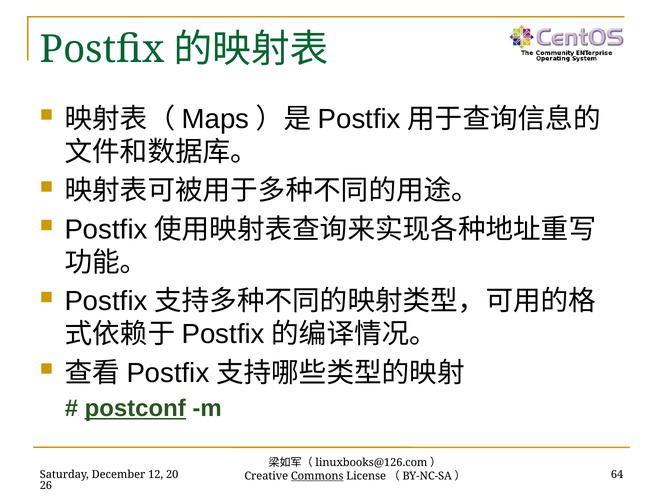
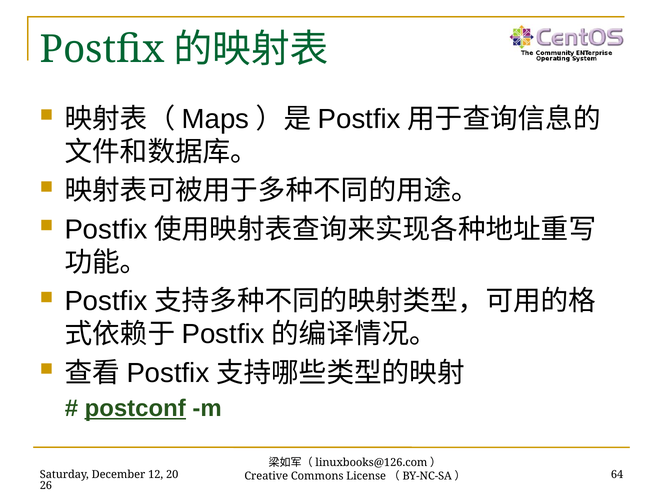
Commons underline: present -> none (317, 476)
